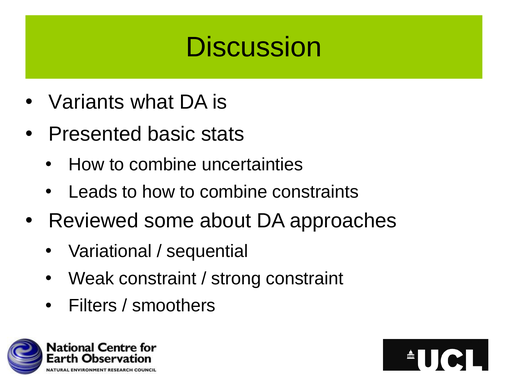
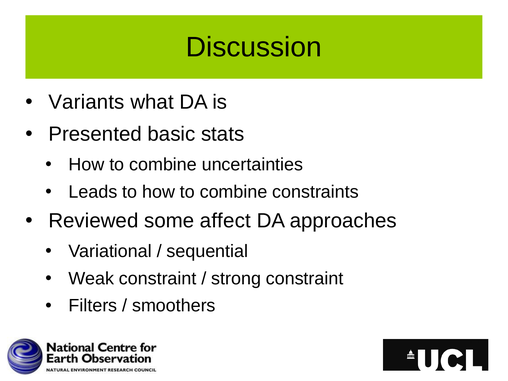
about: about -> affect (225, 221)
